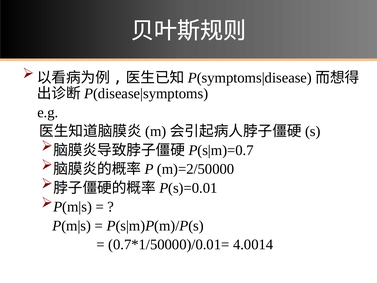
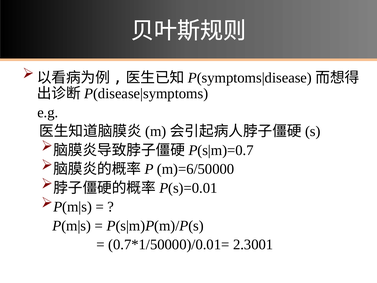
m)=2/50000: m)=2/50000 -> m)=6/50000 (196, 169)
4.0014: 4.0014 -> 2.3001 (253, 244)
